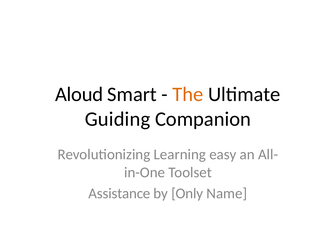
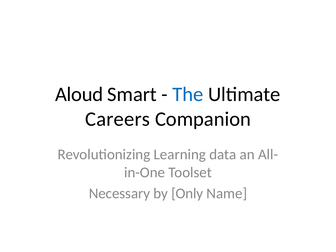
The colour: orange -> blue (188, 94)
Guiding: Guiding -> Careers (118, 119)
easy: easy -> data (223, 154)
Assistance: Assistance -> Necessary (119, 193)
